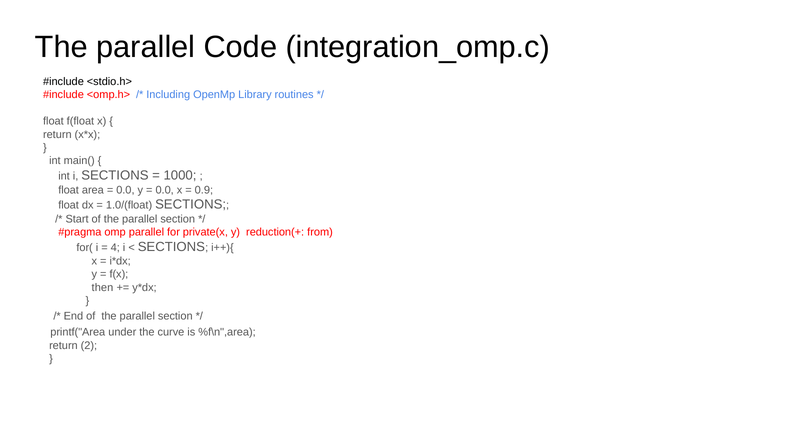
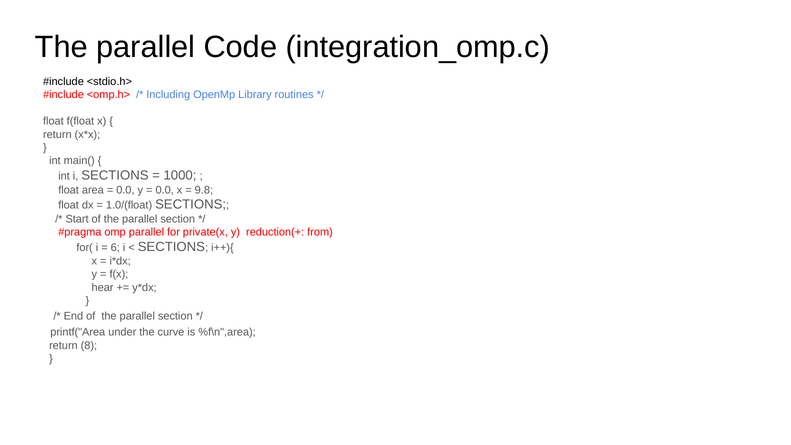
0.9: 0.9 -> 9.8 (204, 190)
4: 4 -> 6 (115, 247)
then: then -> hear (103, 288)
2: 2 -> 8 (89, 346)
